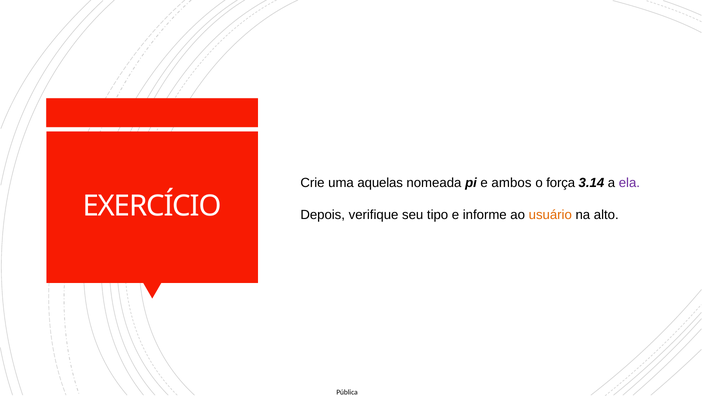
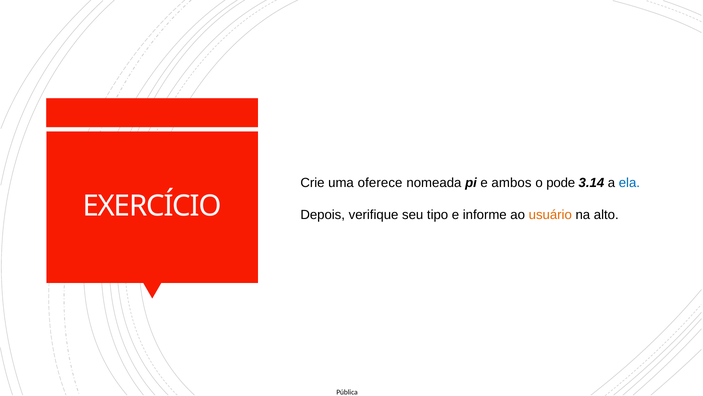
aquelas: aquelas -> oferece (380, 183)
força: força -> pode (561, 183)
ela colour: purple -> blue (629, 183)
